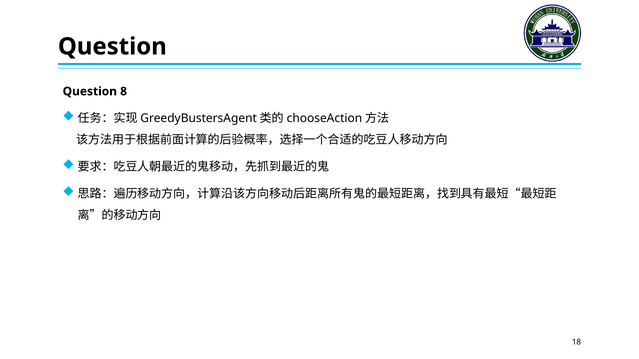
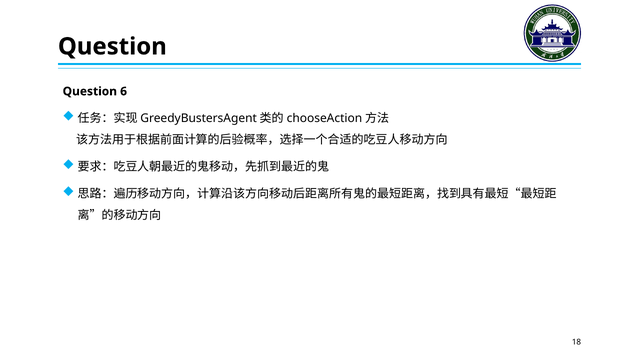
8: 8 -> 6 (124, 91)
